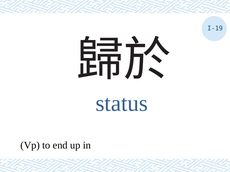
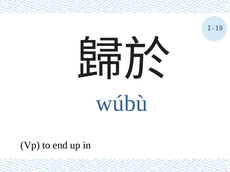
status: status -> wúbù (122, 104)
